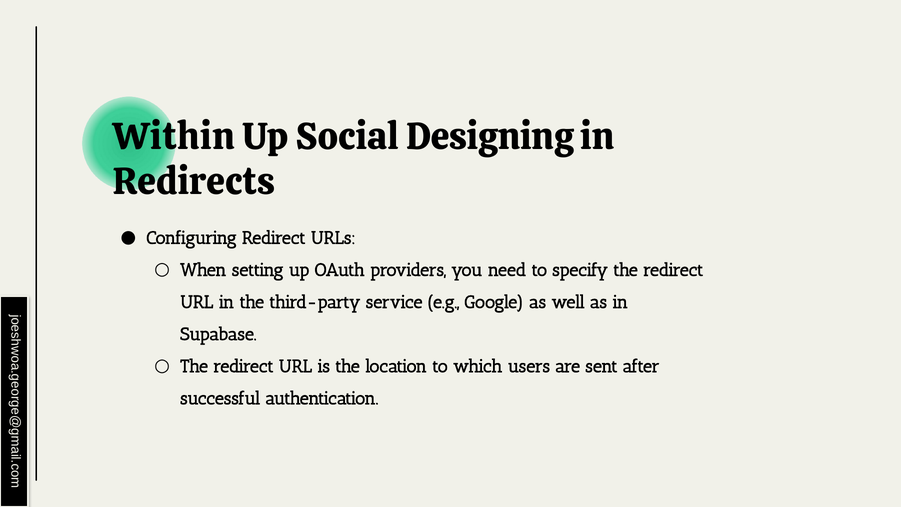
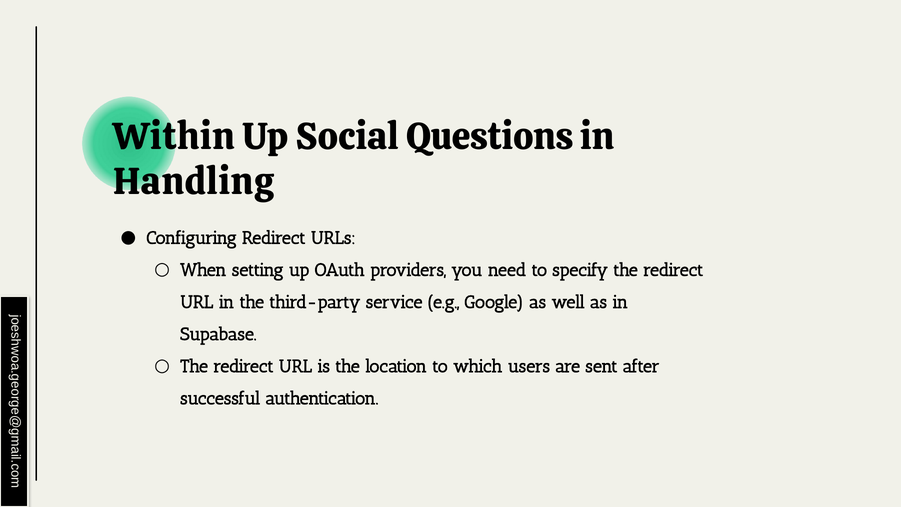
Designing: Designing -> Questions (490, 137)
Redirects: Redirects -> Handling (194, 182)
